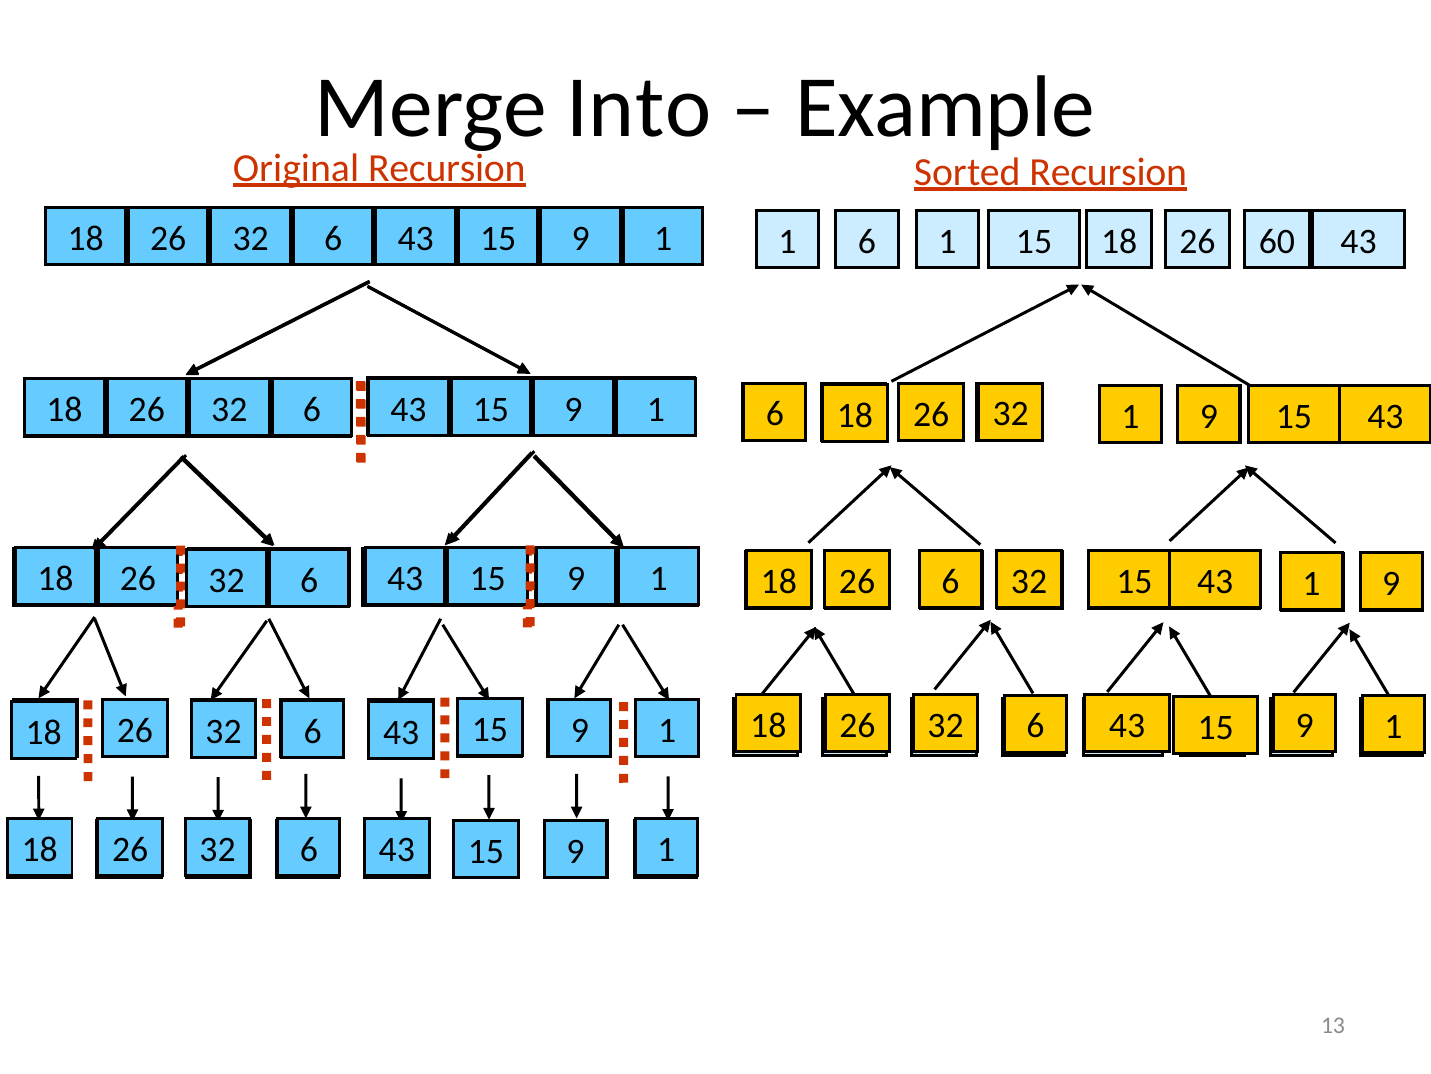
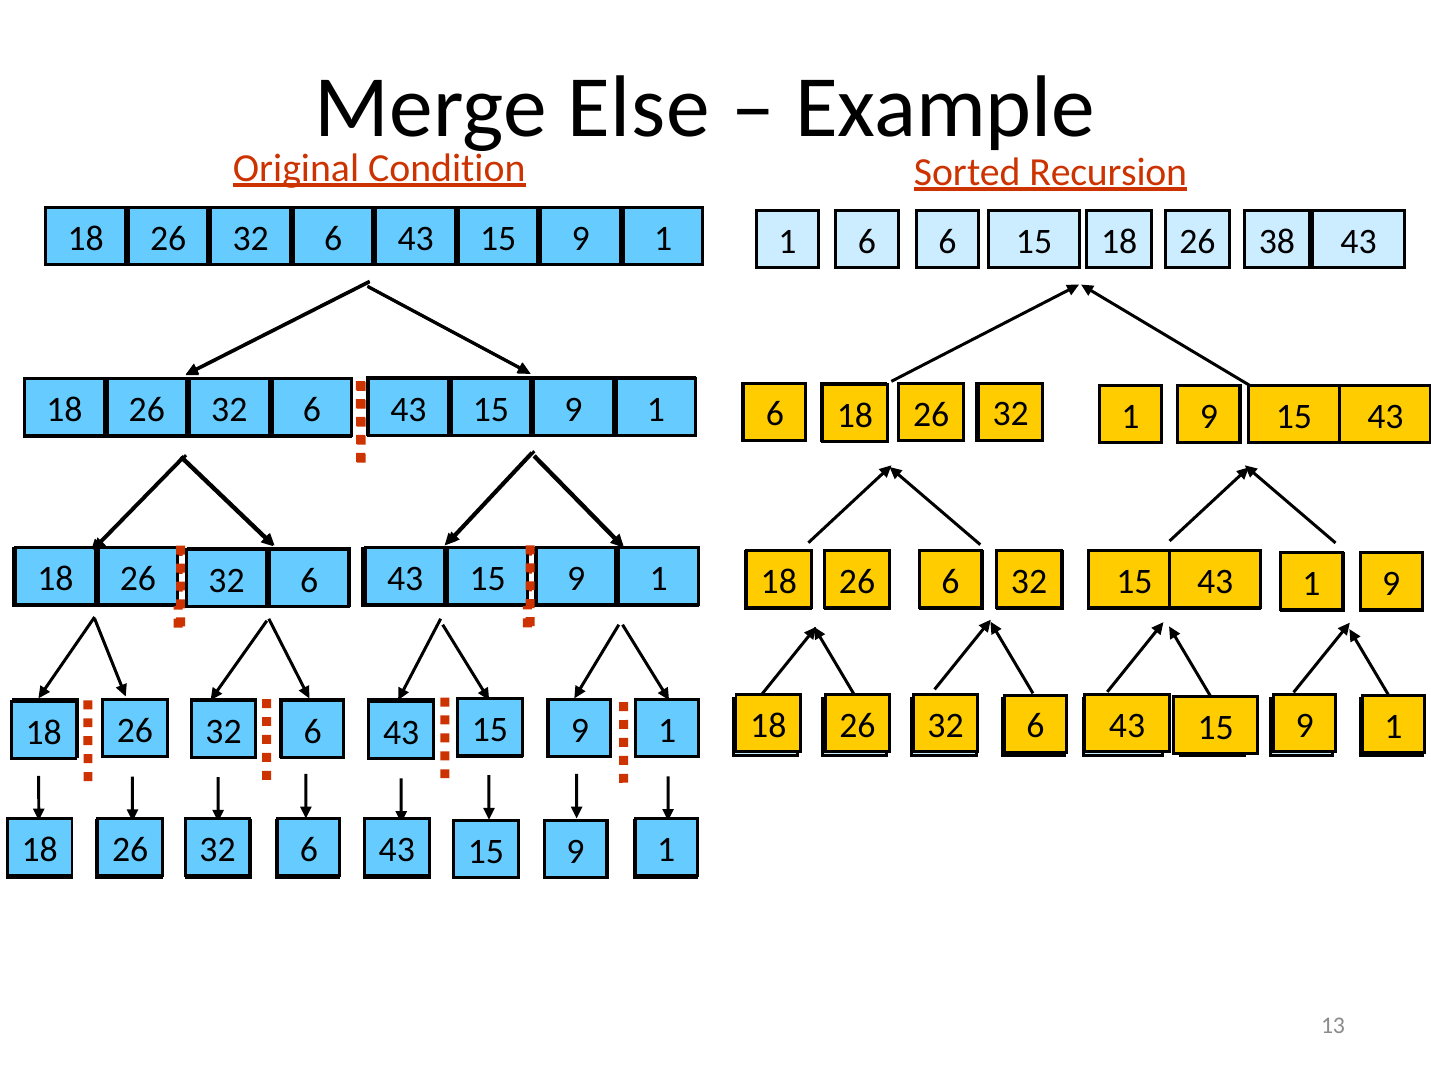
Into: Into -> Else (639, 107)
Original Recursion: Recursion -> Condition (447, 168)
1 6 1: 1 -> 6 (947, 241)
60: 60 -> 38 (1277, 241)
